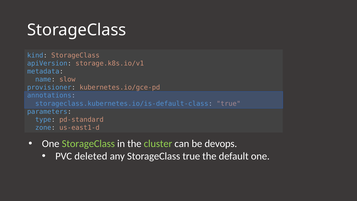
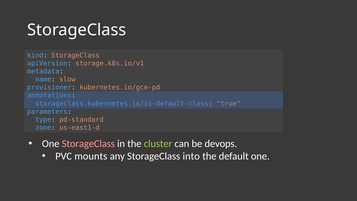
StorageClass colour: light green -> pink (88, 144)
deleted: deleted -> mounts (91, 156)
StorageClass true: true -> into (191, 156)
